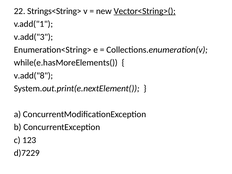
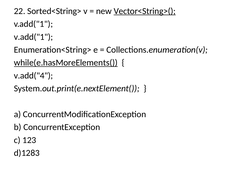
Strings<String>: Strings<String> -> Sorted<String> (54, 11)
v.add("3: v.add("3 -> v.add("1 (33, 37)
while(e.hasMoreElements( underline: none -> present (66, 63)
v.add("8: v.add("8 -> v.add("4 (33, 76)
d)7229: d)7229 -> d)1283 (27, 153)
